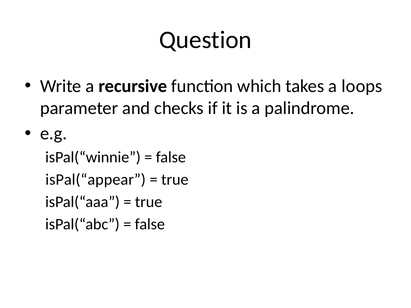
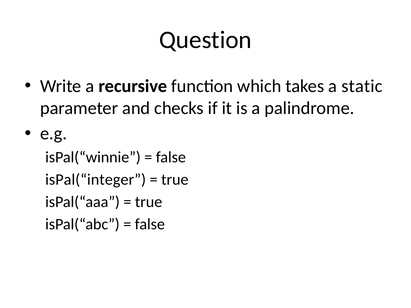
loops: loops -> static (362, 86)
isPal(“appear: isPal(“appear -> isPal(“integer (96, 180)
